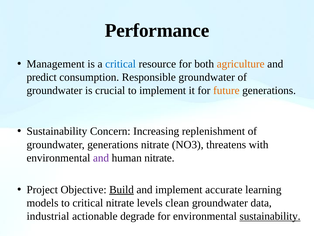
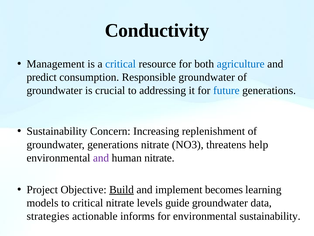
Performance: Performance -> Conductivity (157, 30)
agriculture colour: orange -> blue (241, 64)
to implement: implement -> addressing (163, 90)
future colour: orange -> blue (226, 90)
with: with -> help (259, 144)
accurate: accurate -> becomes (224, 189)
clean: clean -> guide (177, 203)
industrial: industrial -> strategies (48, 216)
degrade: degrade -> informs (137, 216)
sustainability underline: present -> none (270, 216)
